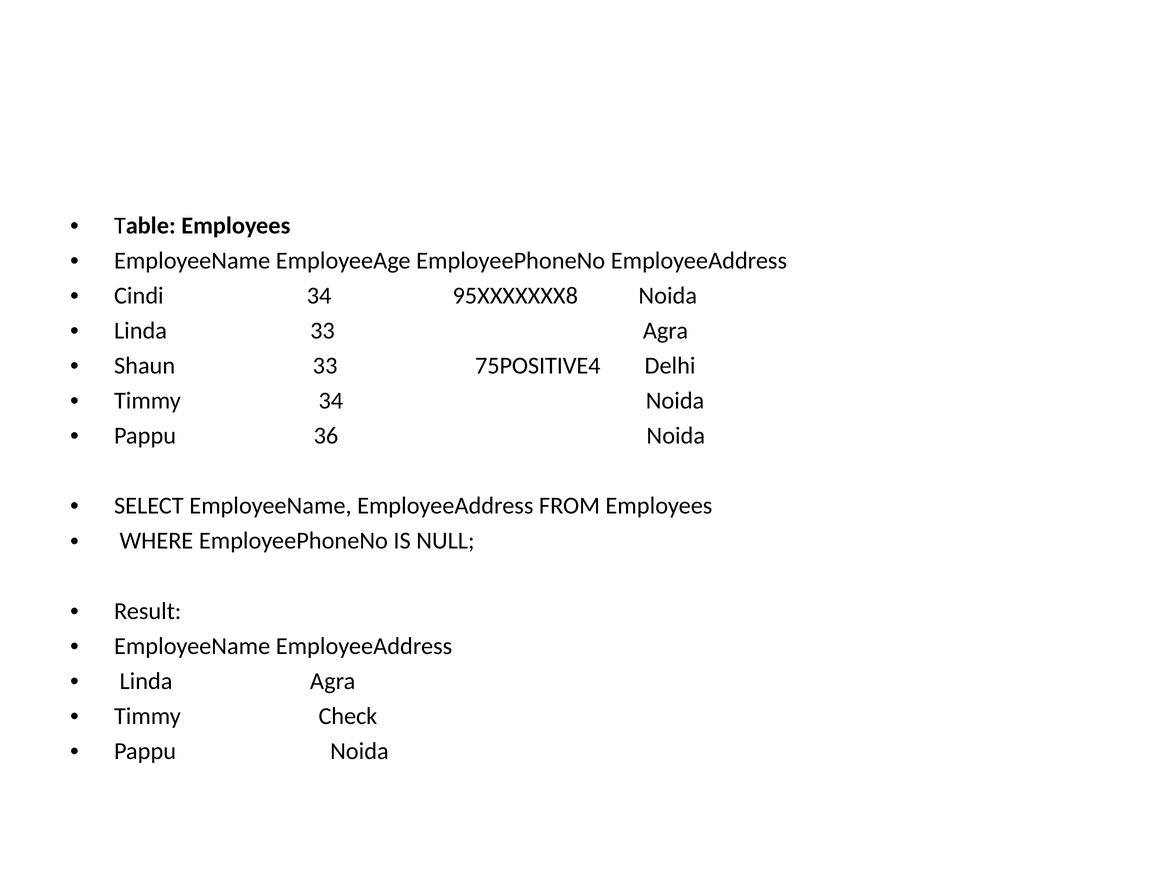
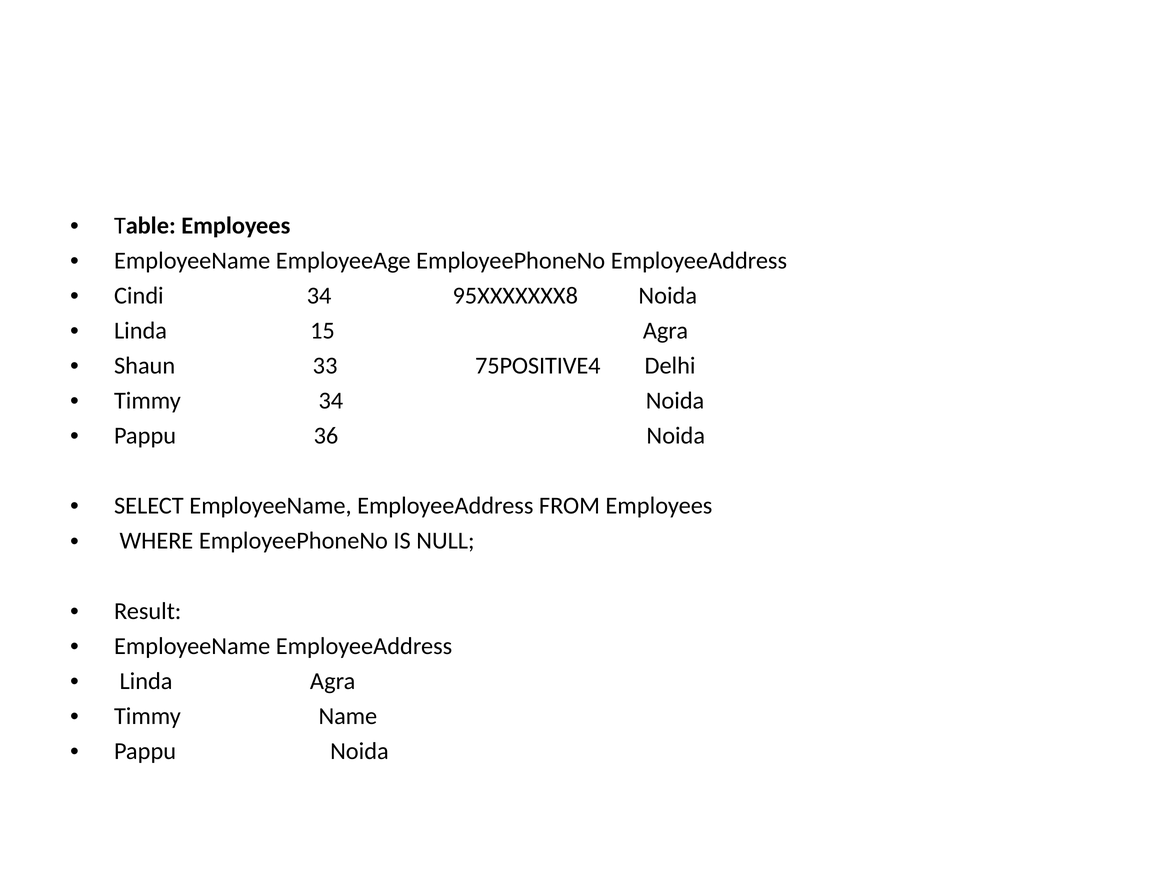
Linda 33: 33 -> 15 (322, 331)
Check: Check -> Name (348, 717)
